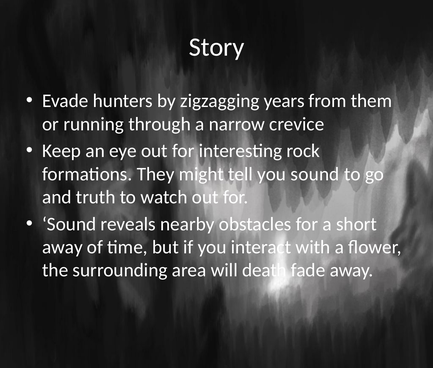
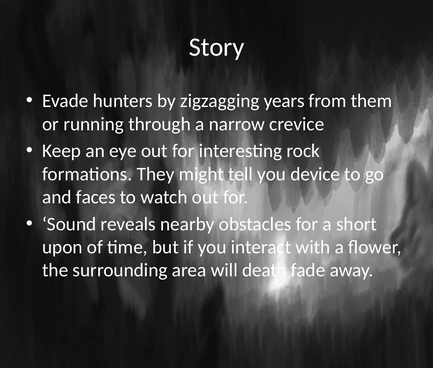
you sound: sound -> device (315, 174)
truth: truth -> faces (96, 197)
away: away -> upon (62, 247)
